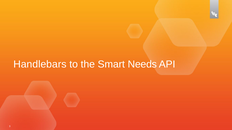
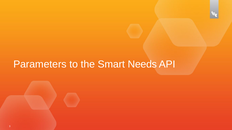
Handlebars: Handlebars -> Parameters (40, 64)
